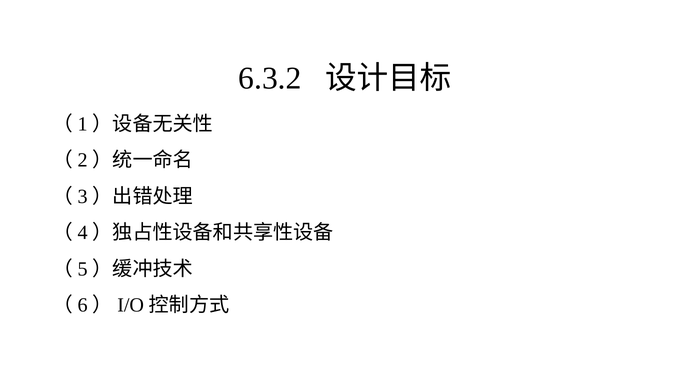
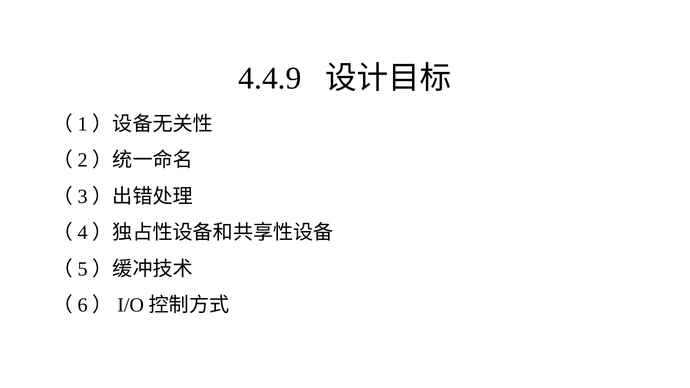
6.3.2: 6.3.2 -> 4.4.9 (270, 78)
